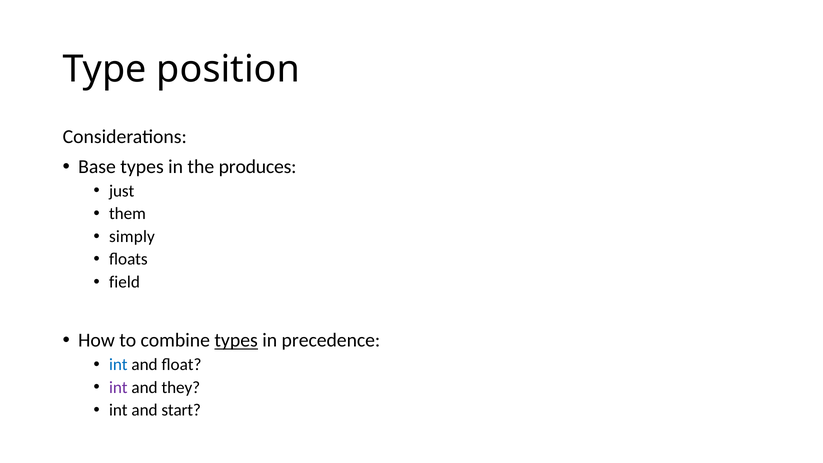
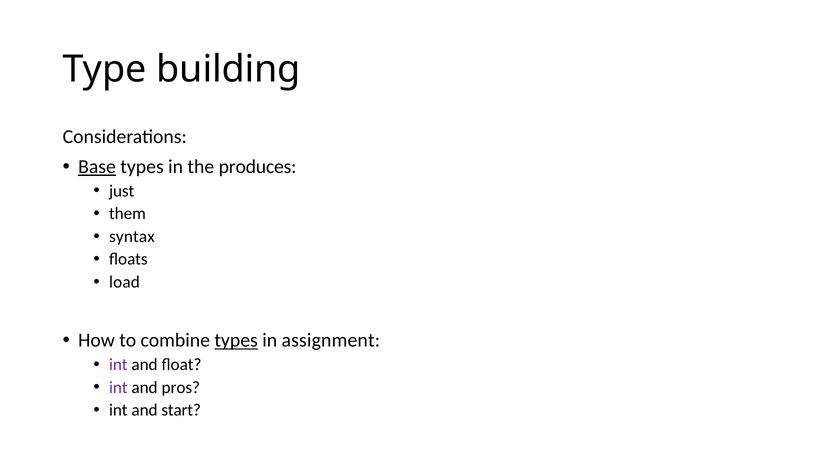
position: position -> building (228, 69)
Base underline: none -> present (97, 167)
simply: simply -> syntax (132, 236)
field: field -> load (124, 282)
precedence: precedence -> assignment (331, 340)
int colour: blue -> purple (118, 365)
they: they -> pros (181, 387)
